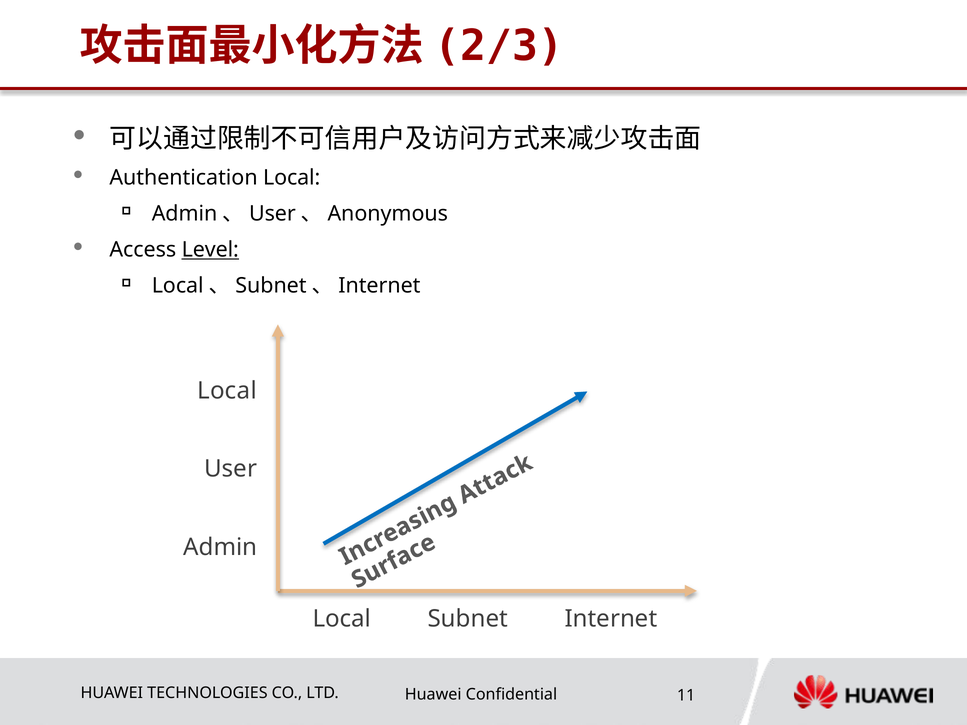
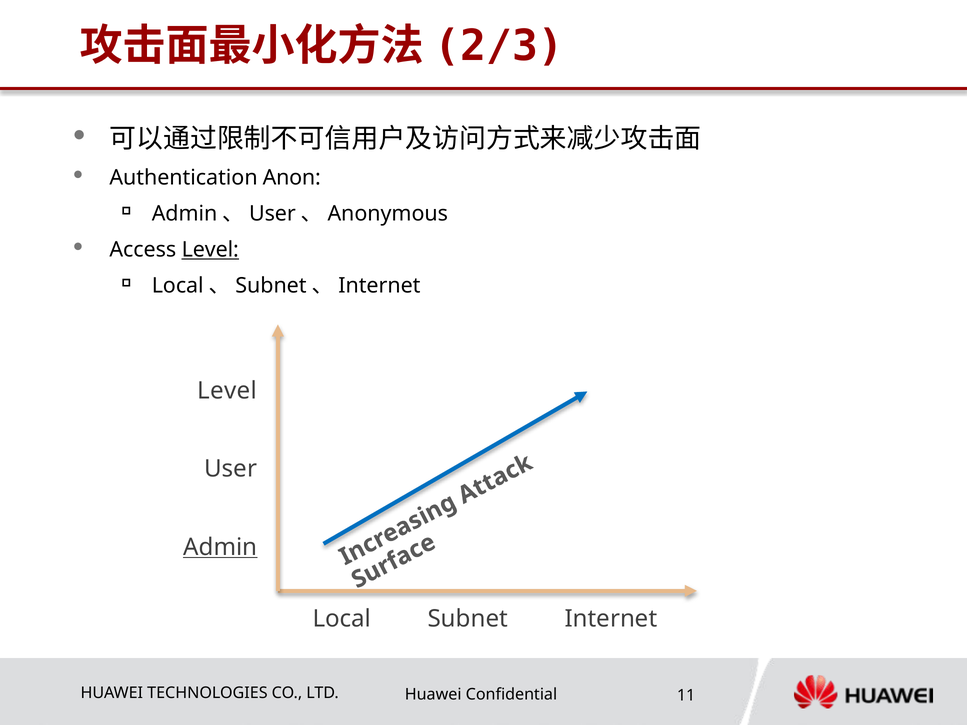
Authentication Local: Local -> Anon (292, 178)
Local: Local -> Level (227, 391)
Admin underline: none -> present (220, 547)
